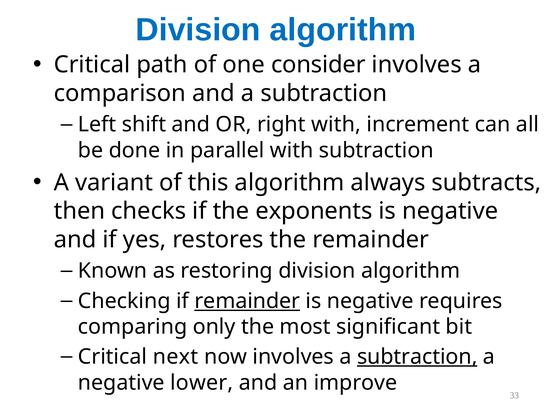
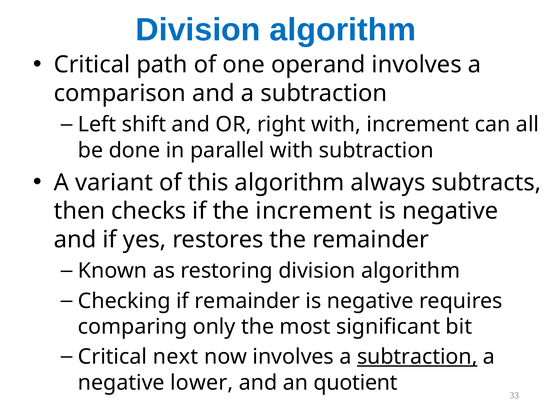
consider: consider -> operand (318, 65)
the exponents: exponents -> increment (314, 211)
remainder underline: present -> none (247, 301)
improve: improve -> quotient (356, 383)
